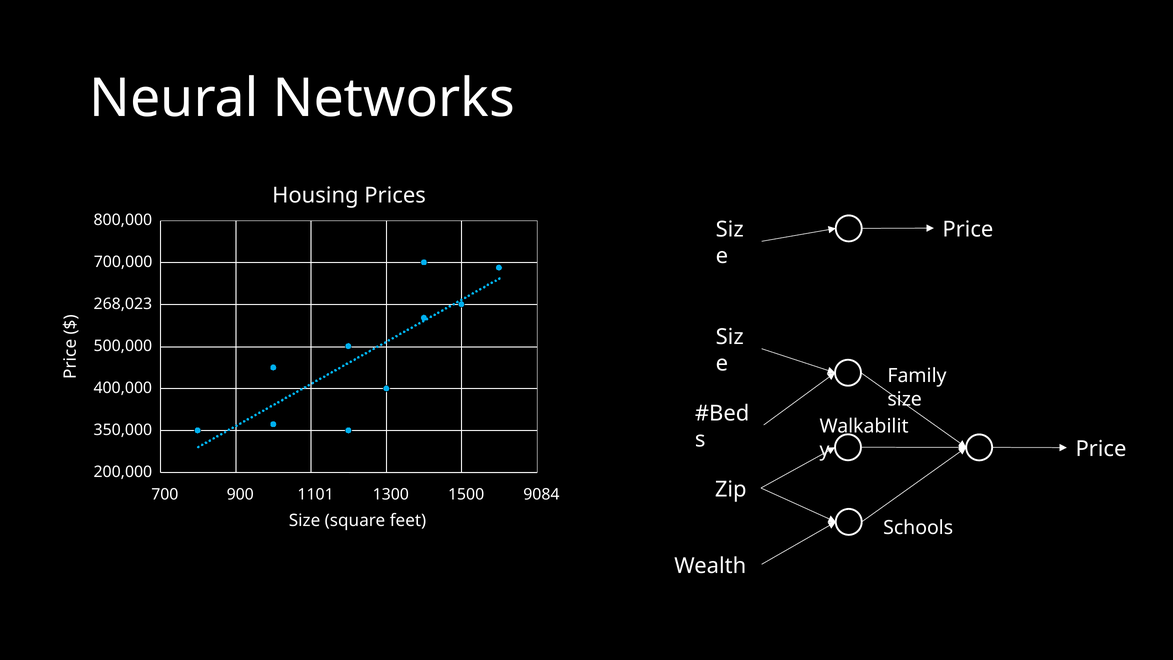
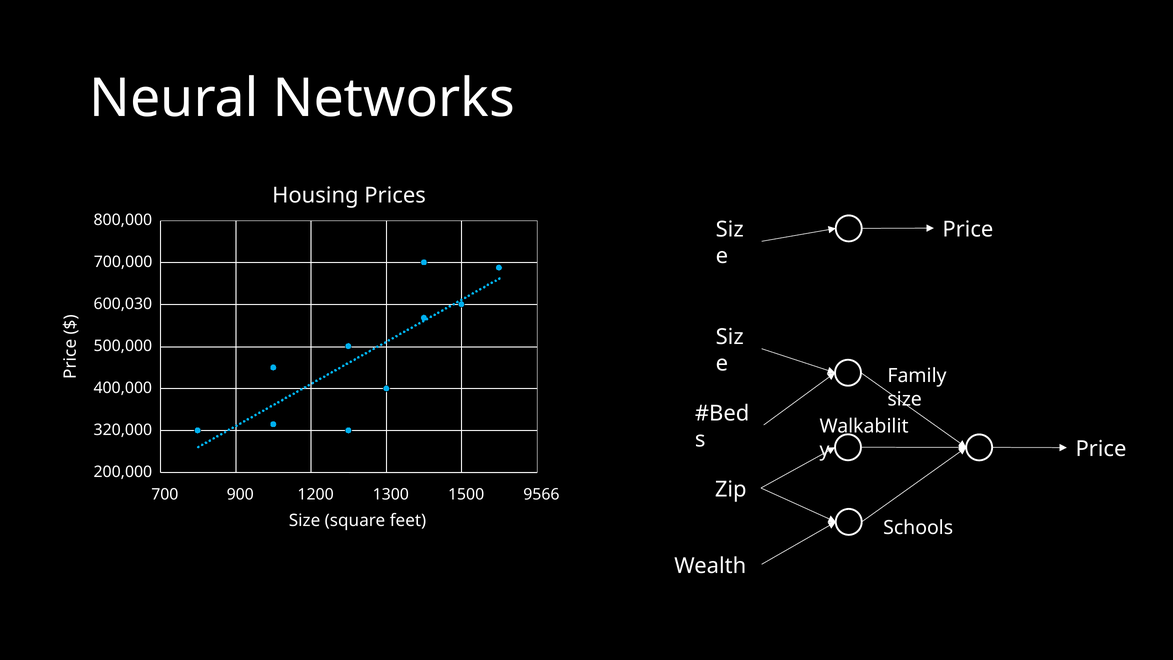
268,023: 268,023 -> 600,030 (123, 304)
350,000: 350,000 -> 320,000 (123, 430)
1101: 1101 -> 1200 (316, 495)
9084: 9084 -> 9566 (541, 495)
